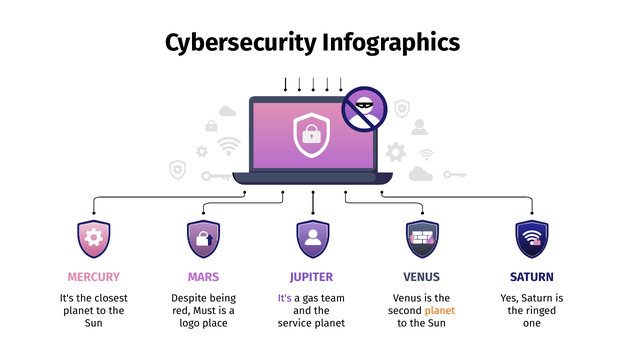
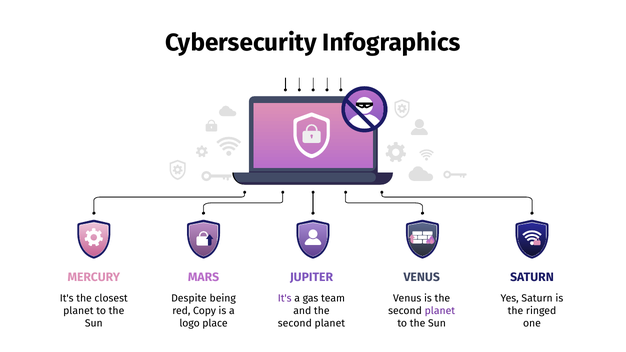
Must: Must -> Copy (205, 311)
planet colour: orange -> purple (440, 311)
service: service -> second (295, 323)
